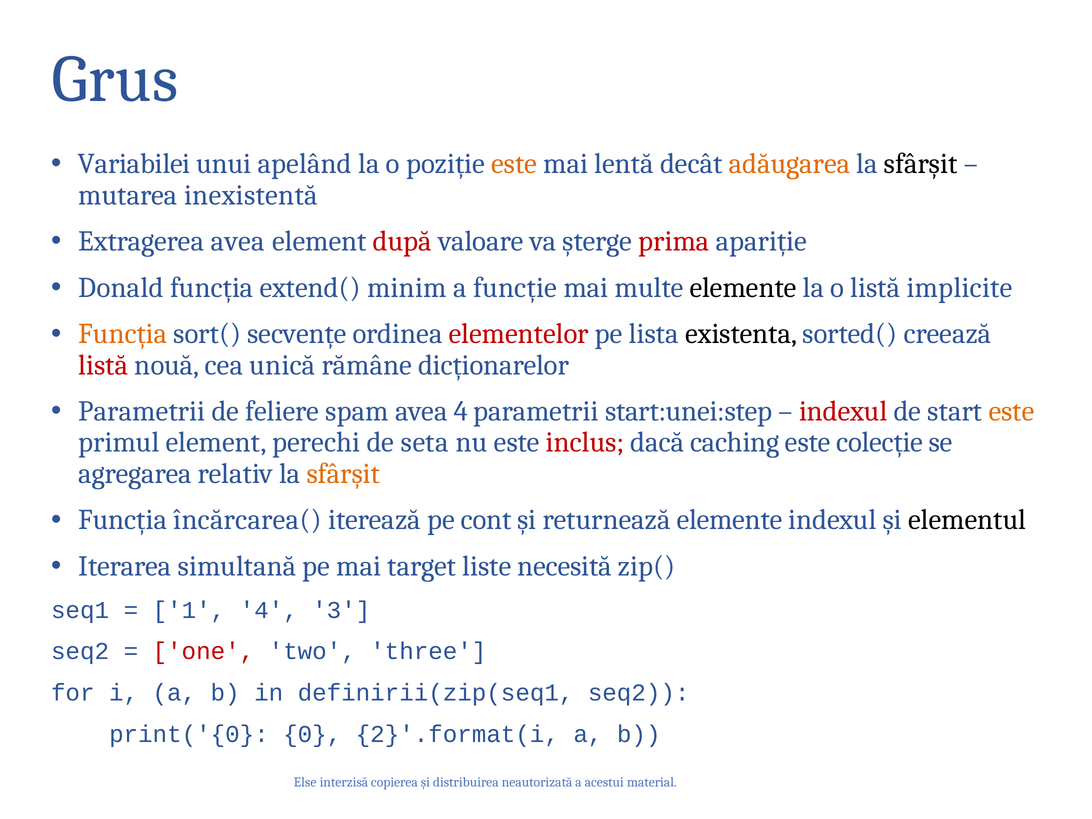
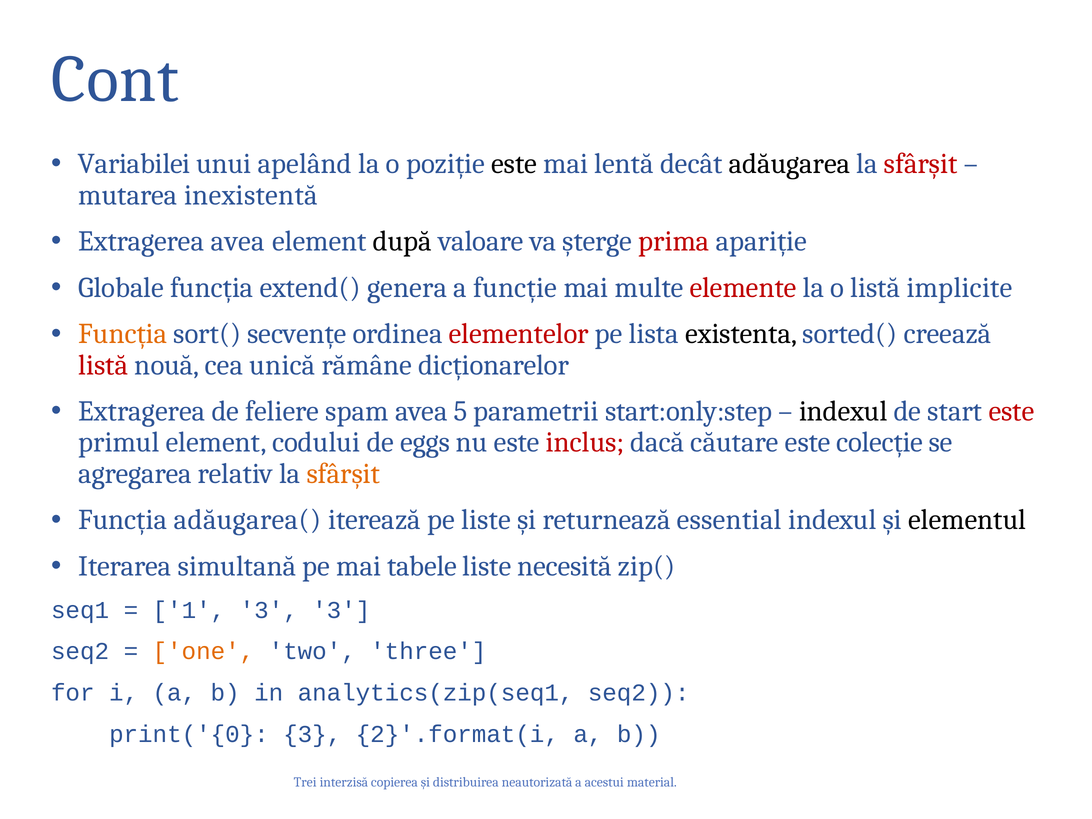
Grus: Grus -> Cont (115, 79)
este colour: orange -> black (514, 164)
adăugarea colour: orange -> black (790, 164)
sfârșit colour: black -> red (921, 164)
după colour: red -> black (402, 241)
Donald: Donald -> Globale (121, 288)
minim: minim -> genera (407, 288)
elemente colour: black -> red (743, 288)
Parametrii: Parametrii -> Extragerea (142, 411)
avea 4: 4 -> 5 (461, 411)
start:unei:step: start:unei:step -> start:only:step (689, 411)
indexul colour: red -> black (843, 411)
este colour: orange -> red (1011, 411)
perechi: perechi -> codului (316, 442)
seta: seta -> eggs (425, 442)
caching: caching -> căutare (735, 442)
încărcarea(: încărcarea( -> adăugarea( (248, 520)
pe cont: cont -> liste (486, 520)
returnează elemente: elemente -> essential (729, 520)
target: target -> tabele (422, 566)
1 4: 4 -> 3 (269, 610)
one colour: red -> orange (203, 651)
definirii(zip(seq1: definirii(zip(seq1 -> analytics(zip(seq1 (436, 693)
print('{0 0: 0 -> 3 (312, 734)
Else: Else -> Trei (305, 782)
